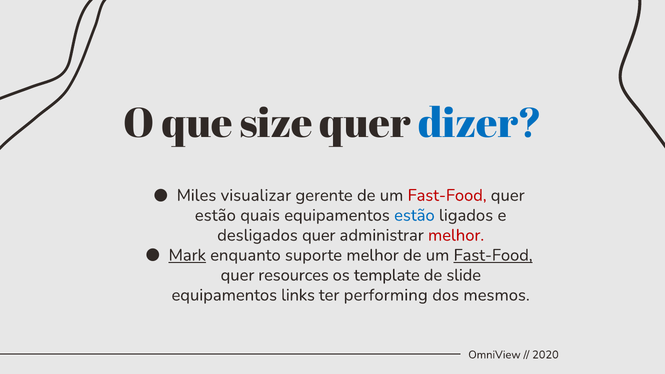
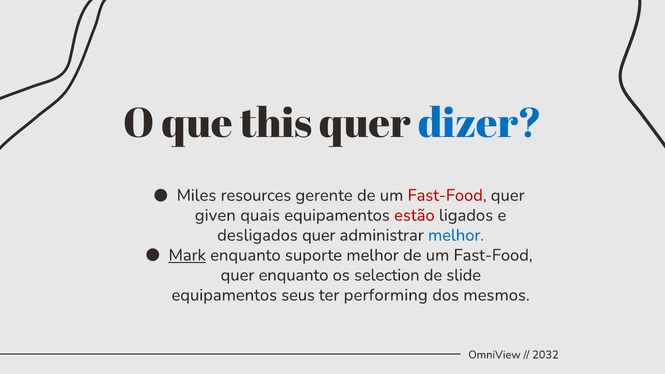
size: size -> this (276, 124)
visualizar: visualizar -> resources (256, 195)
estão: estão -> given (215, 215)
estão colour: blue -> red (414, 215)
melhor colour: red -> blue (456, 235)
Fast-Food underline: present -> none (493, 255)
quer resources: resources -> enquanto (294, 275)
template: template -> selection (387, 275)
links: links -> seus (298, 295)
2020: 2020 -> 2032 (545, 355)
